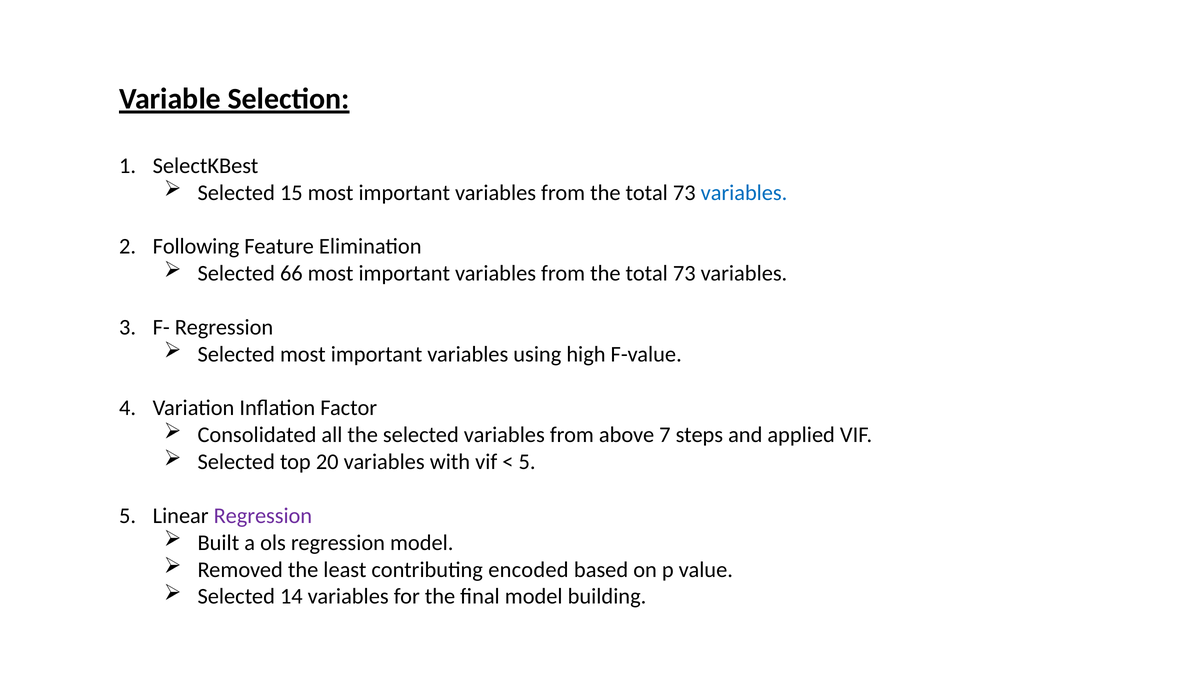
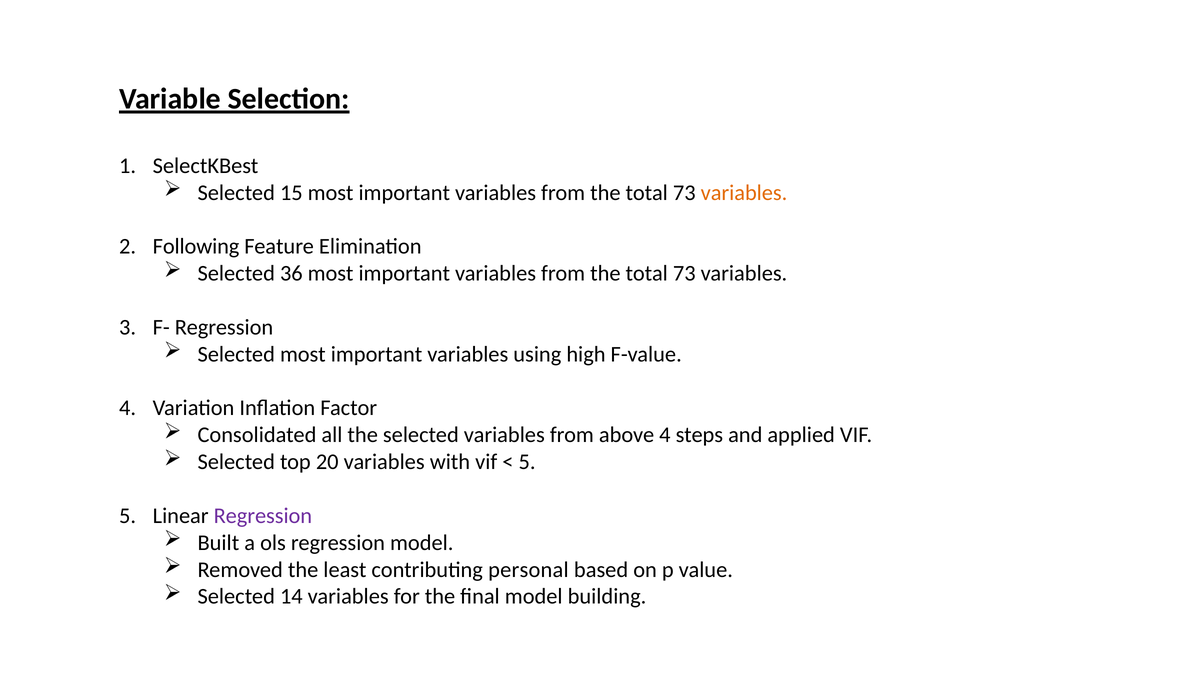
variables colour: blue -> orange (744, 193)
66: 66 -> 36 (291, 273)
above 7: 7 -> 4 (665, 435)
encoded: encoded -> personal (528, 569)
